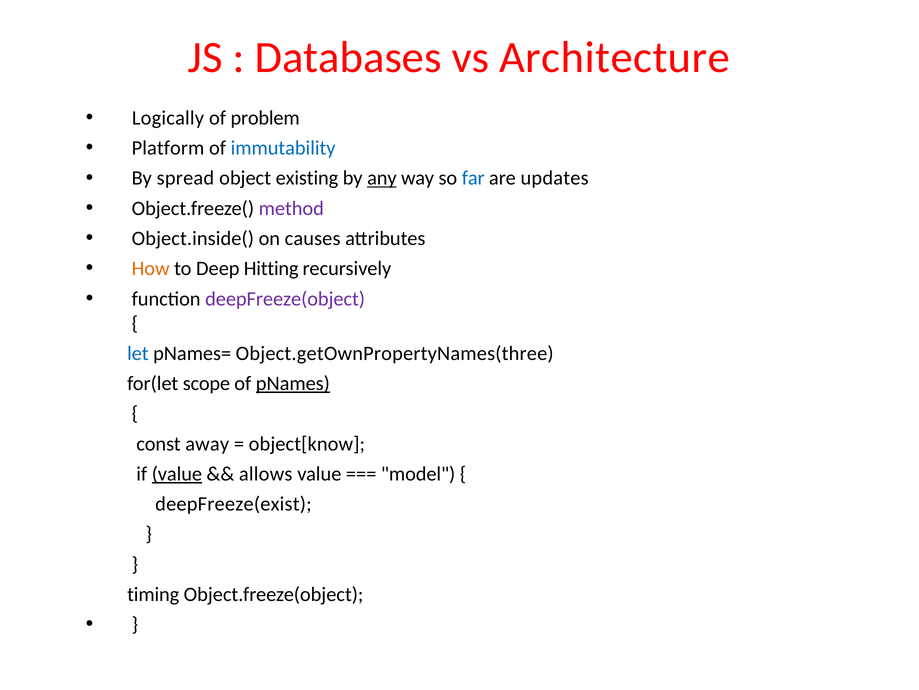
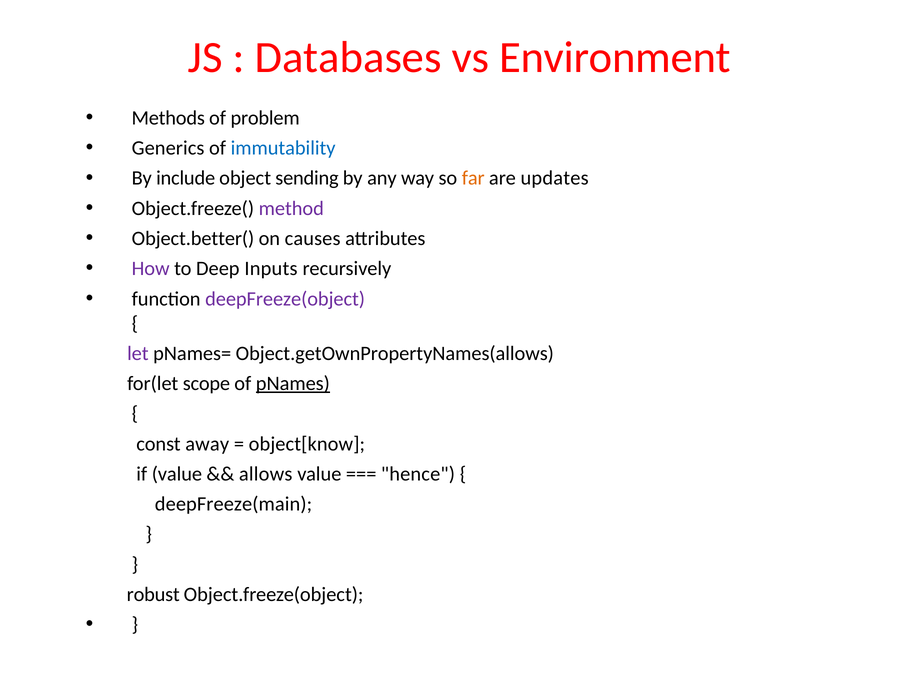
Architecture: Architecture -> Environment (615, 57)
Logically: Logically -> Methods (168, 118)
Platform: Platform -> Generics (168, 148)
spread: spread -> include (186, 178)
existing: existing -> sending (307, 178)
any underline: present -> none (382, 178)
far colour: blue -> orange (473, 178)
Object.inside(: Object.inside( -> Object.better( (193, 238)
How colour: orange -> purple (151, 268)
Hitting: Hitting -> Inputs (271, 268)
let colour: blue -> purple (138, 353)
Object.getOwnPropertyNames(three: Object.getOwnPropertyNames(three -> Object.getOwnPropertyNames(allows (395, 353)
value underline: present -> none (177, 473)
model: model -> hence (418, 473)
deepFreeze(exist: deepFreeze(exist -> deepFreeze(main (233, 504)
timing: timing -> robust (153, 594)
